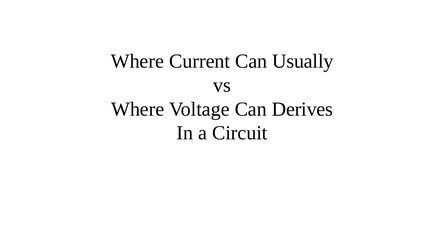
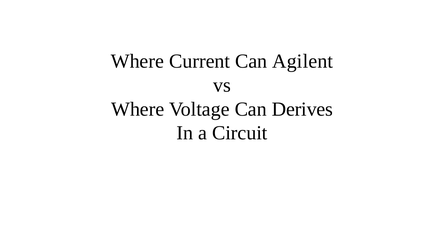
Usually: Usually -> Agilent (303, 61)
